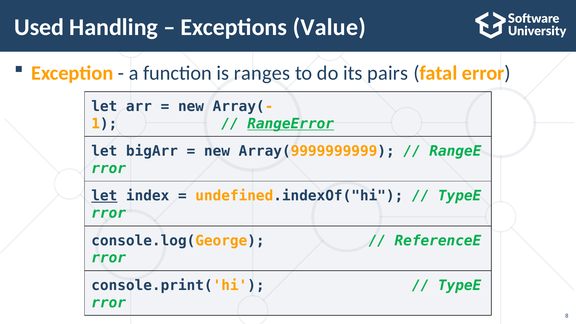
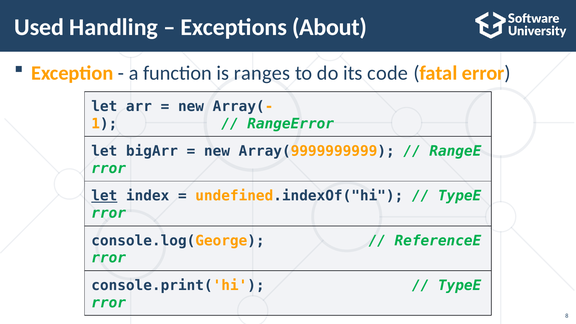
Value: Value -> About (330, 27)
pairs: pairs -> code (388, 73)
RangeError underline: present -> none (291, 124)
